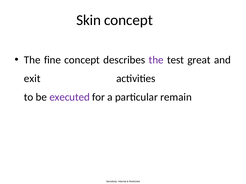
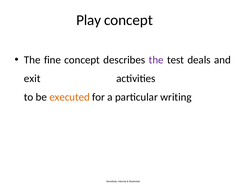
Skin: Skin -> Play (89, 20)
great: great -> deals (199, 60)
executed colour: purple -> orange (70, 97)
remain: remain -> writing (176, 97)
